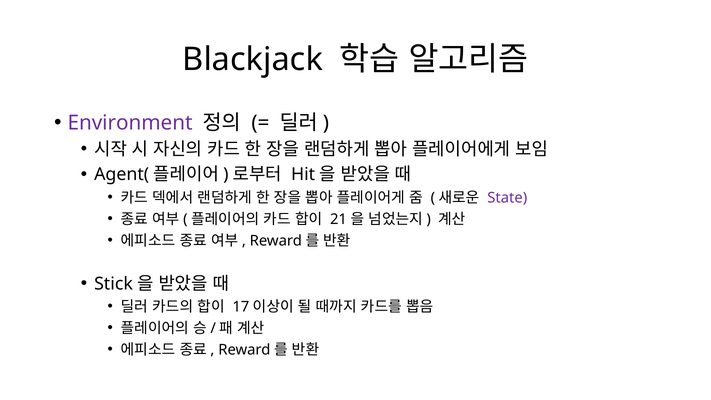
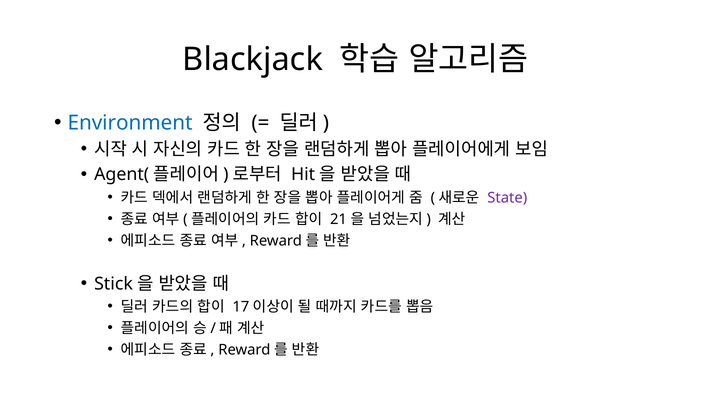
Environment colour: purple -> blue (130, 123)
